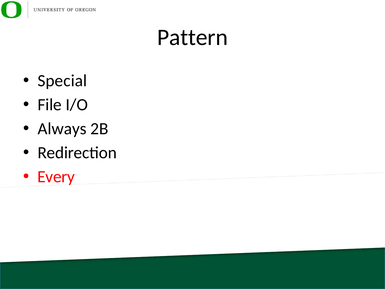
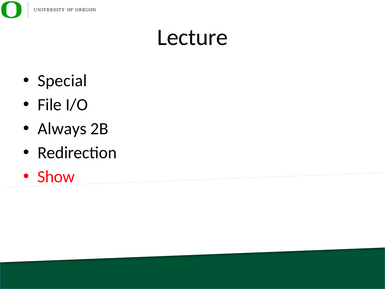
Pattern: Pattern -> Lecture (193, 37)
Every: Every -> Show (56, 177)
